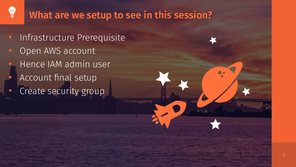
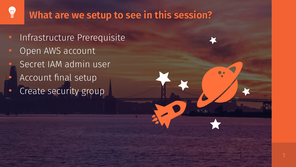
Hence: Hence -> Secret (32, 64)
